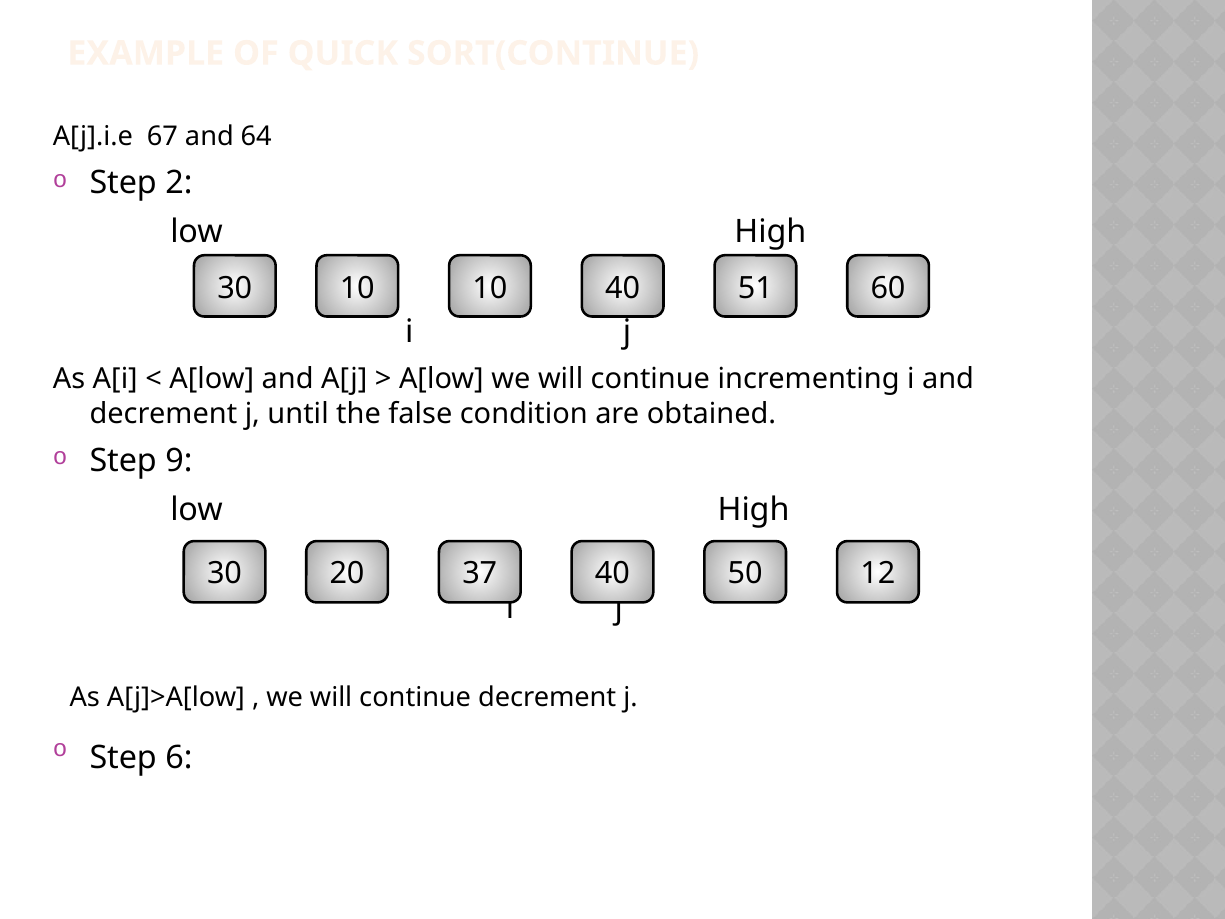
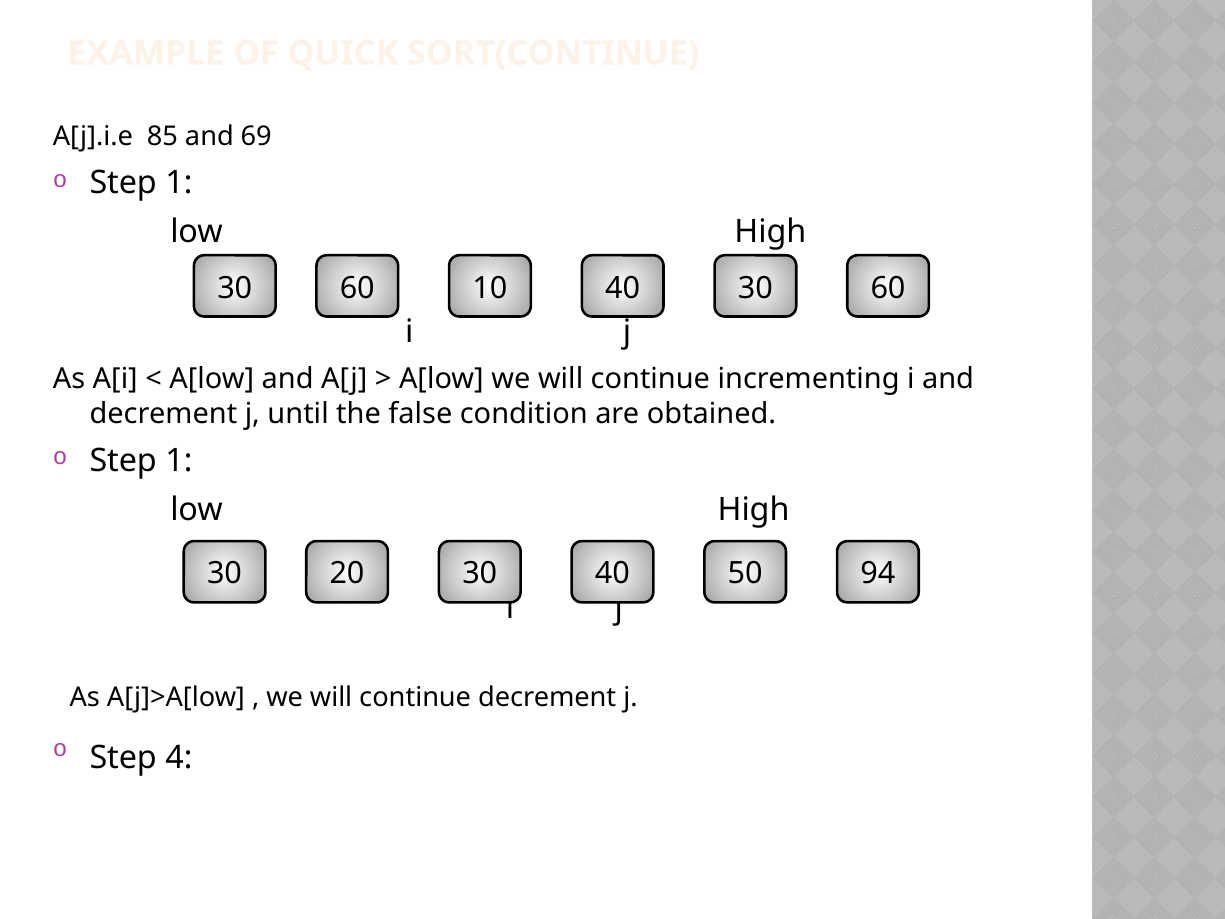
67: 67 -> 85 (162, 137)
64: 64 -> 69 (256, 137)
2: 2 -> 1 (179, 183)
10: 10 -> 60 (357, 288)
40 51: 51 -> 30 (755, 288)
9: 9 -> 1 (179, 461)
20 37: 37 -> 30 (480, 574)
12: 12 -> 94 (878, 574)
6: 6 -> 4 (179, 758)
